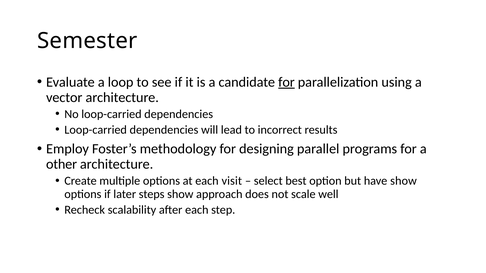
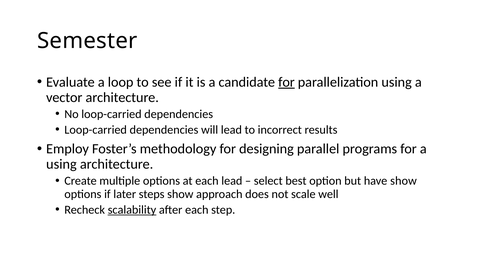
other: other -> using (61, 164)
each visit: visit -> lead (232, 181)
scalability underline: none -> present (132, 210)
